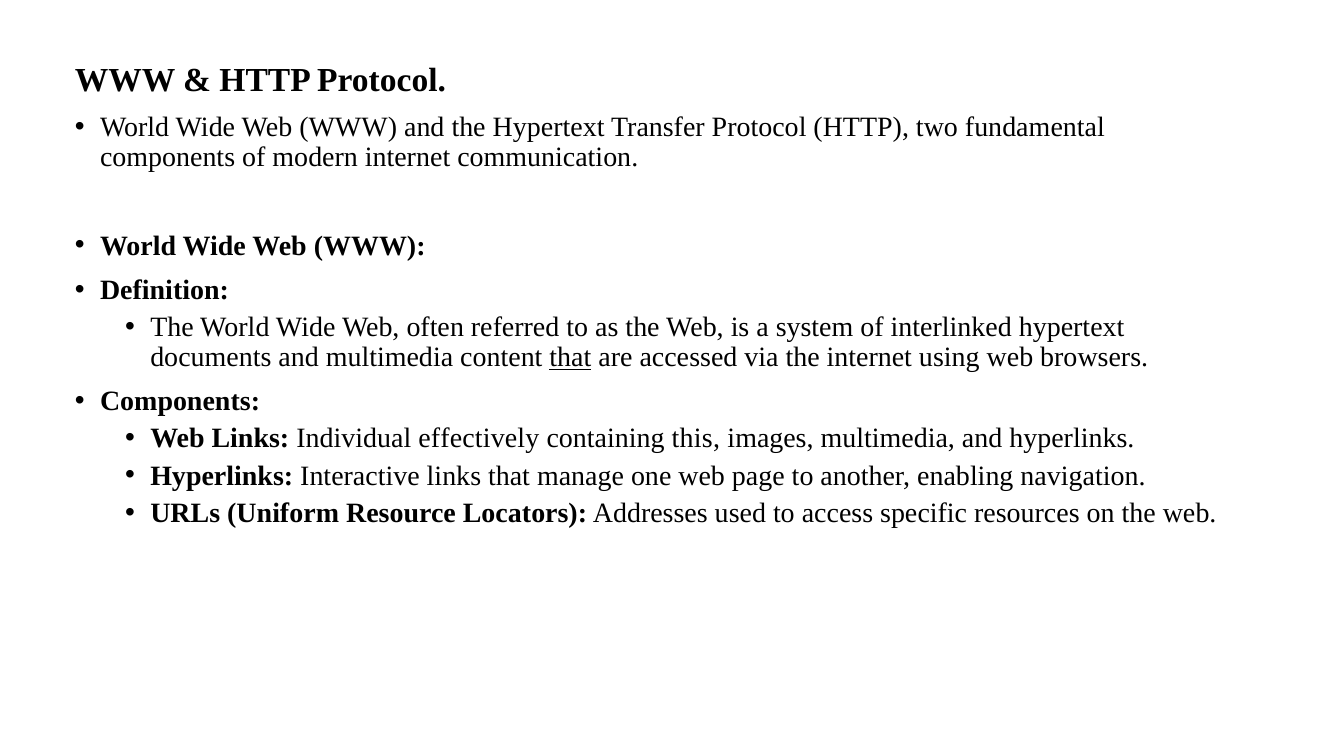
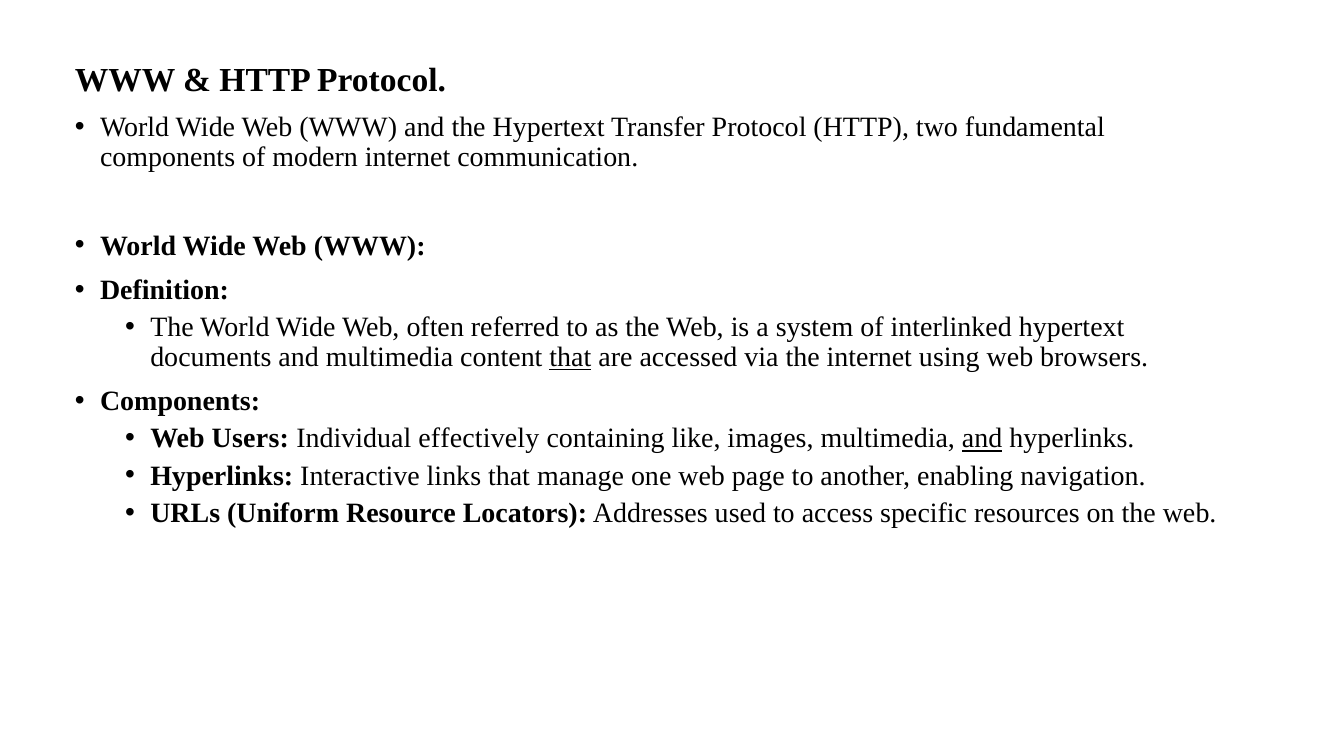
Web Links: Links -> Users (250, 438)
this: this -> like (696, 438)
and underline: none -> present (982, 438)
